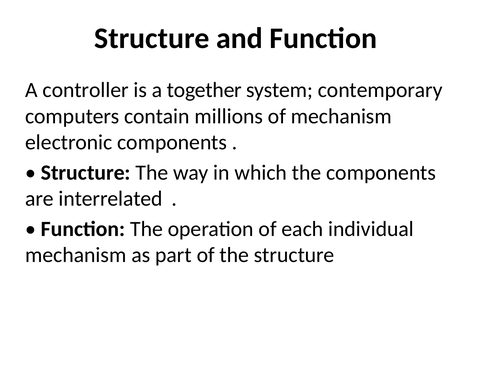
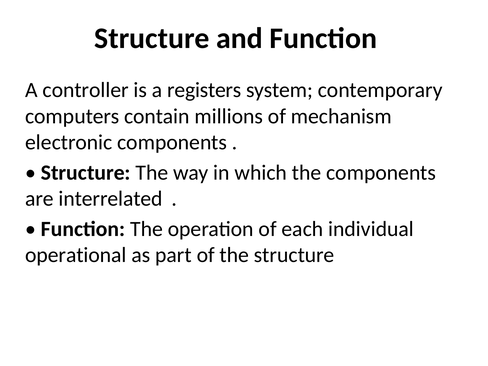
together: together -> registers (204, 90)
mechanism: mechanism -> operational (76, 255)
